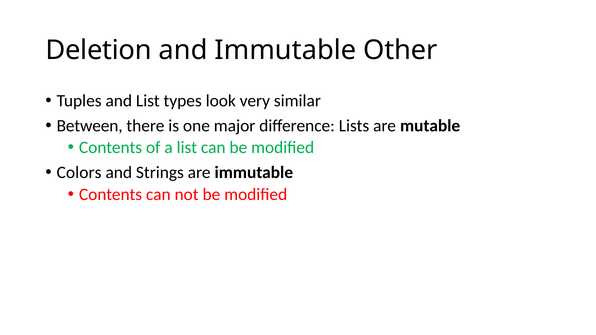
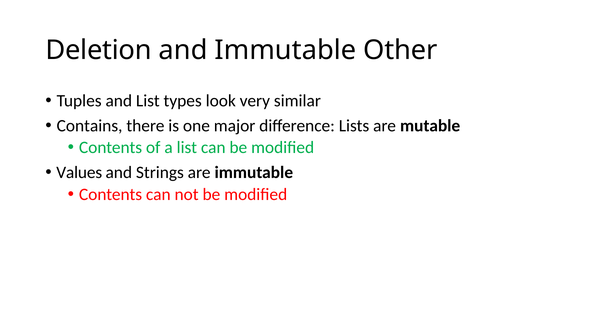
Between: Between -> Contains (90, 126)
Colors: Colors -> Values (79, 173)
